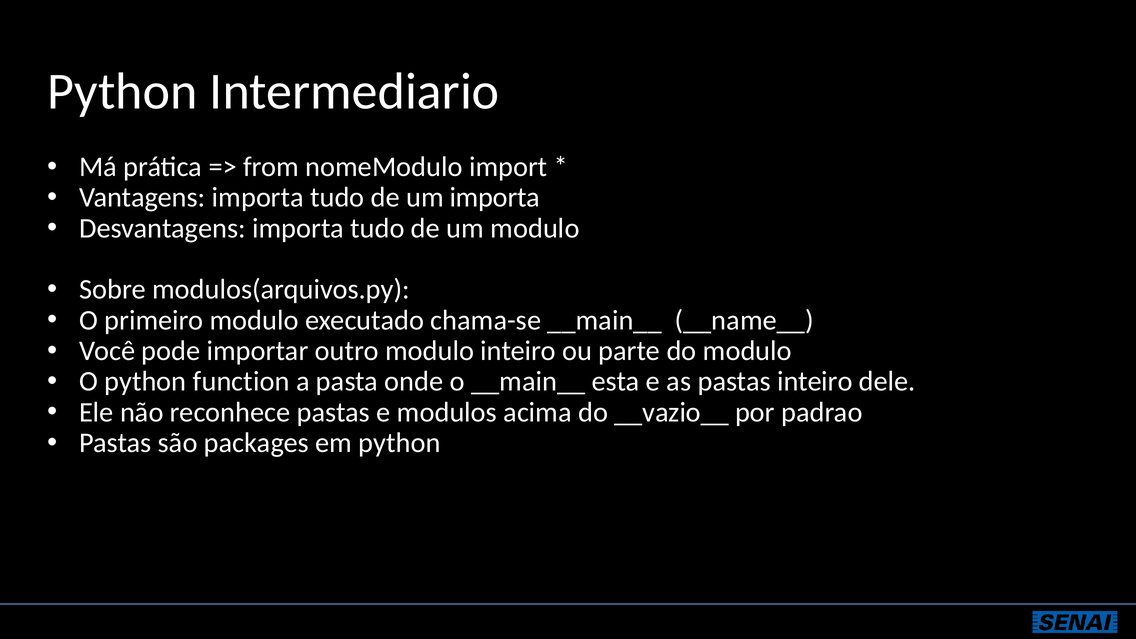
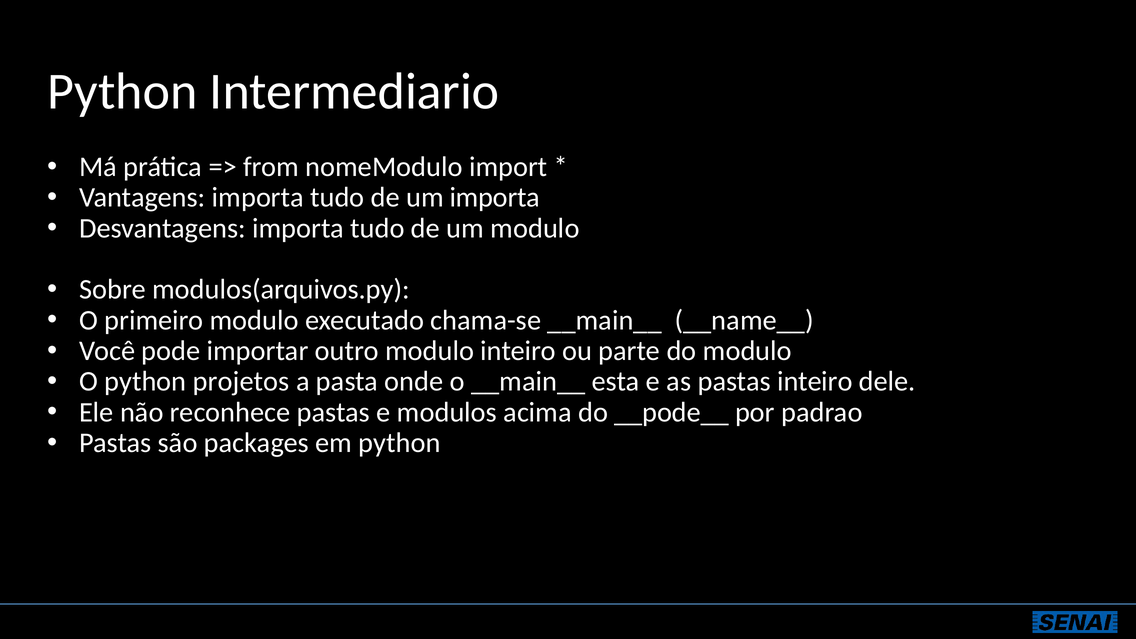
function: function -> projetos (241, 381)
__vazio__: __vazio__ -> __pode__ (672, 412)
